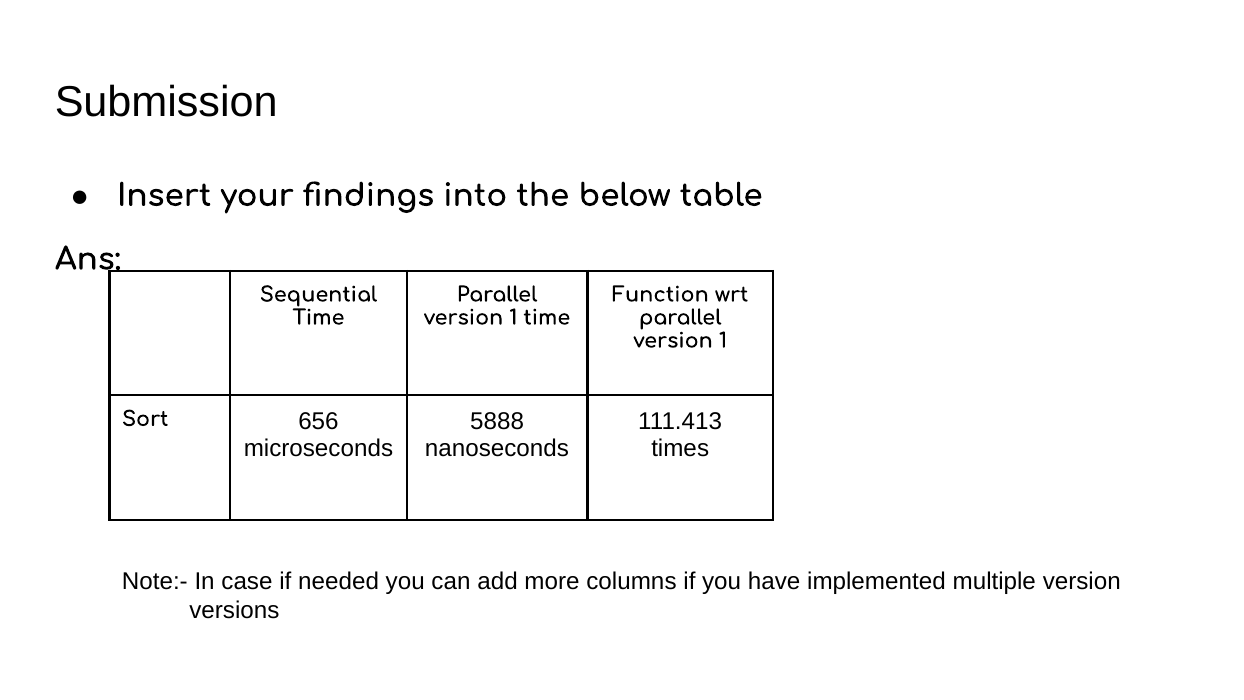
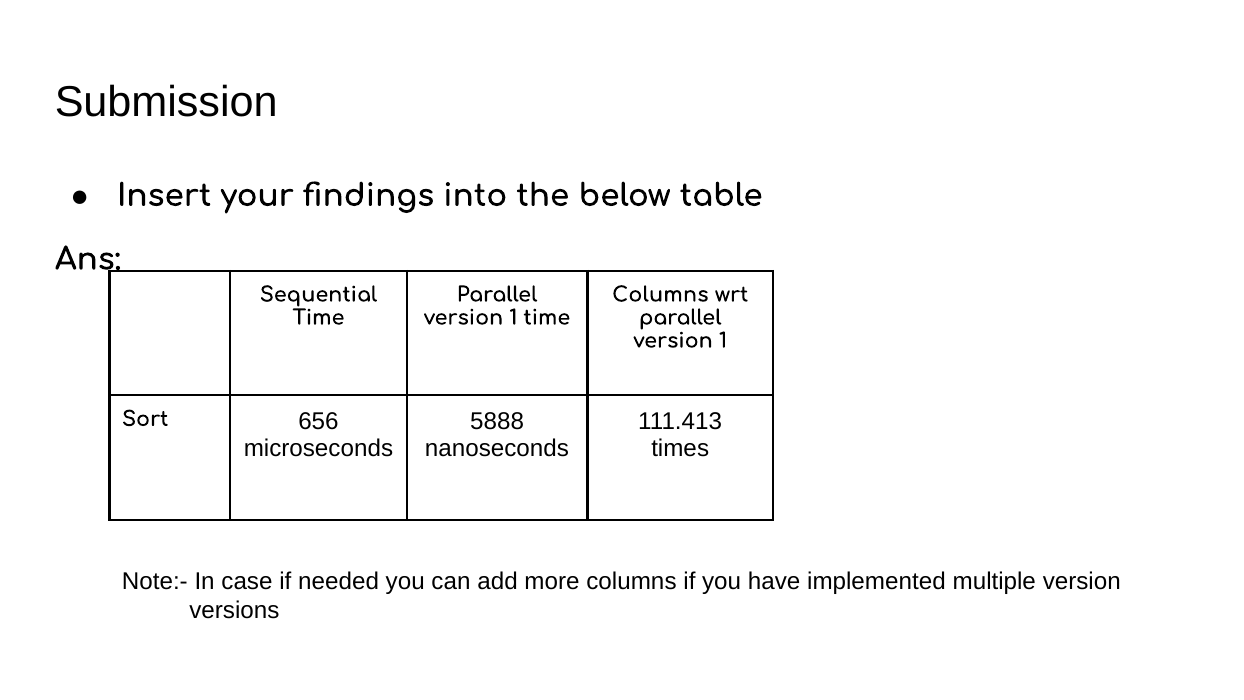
Function: Function -> Columns (660, 295)
